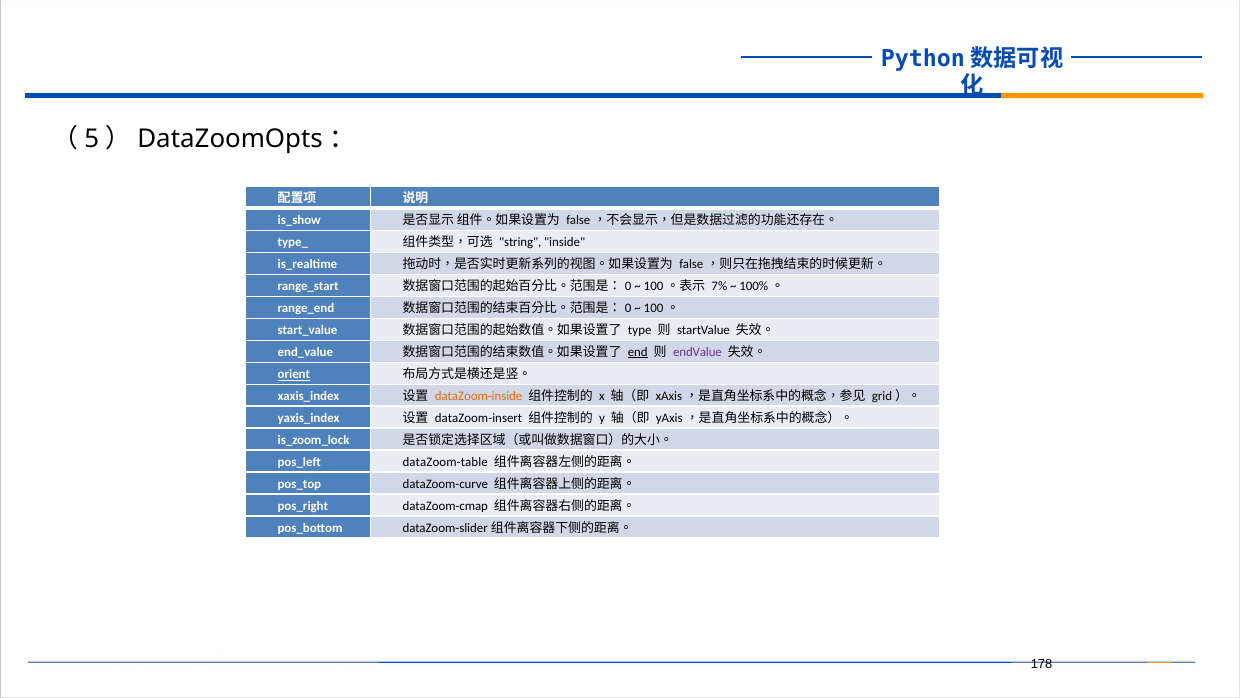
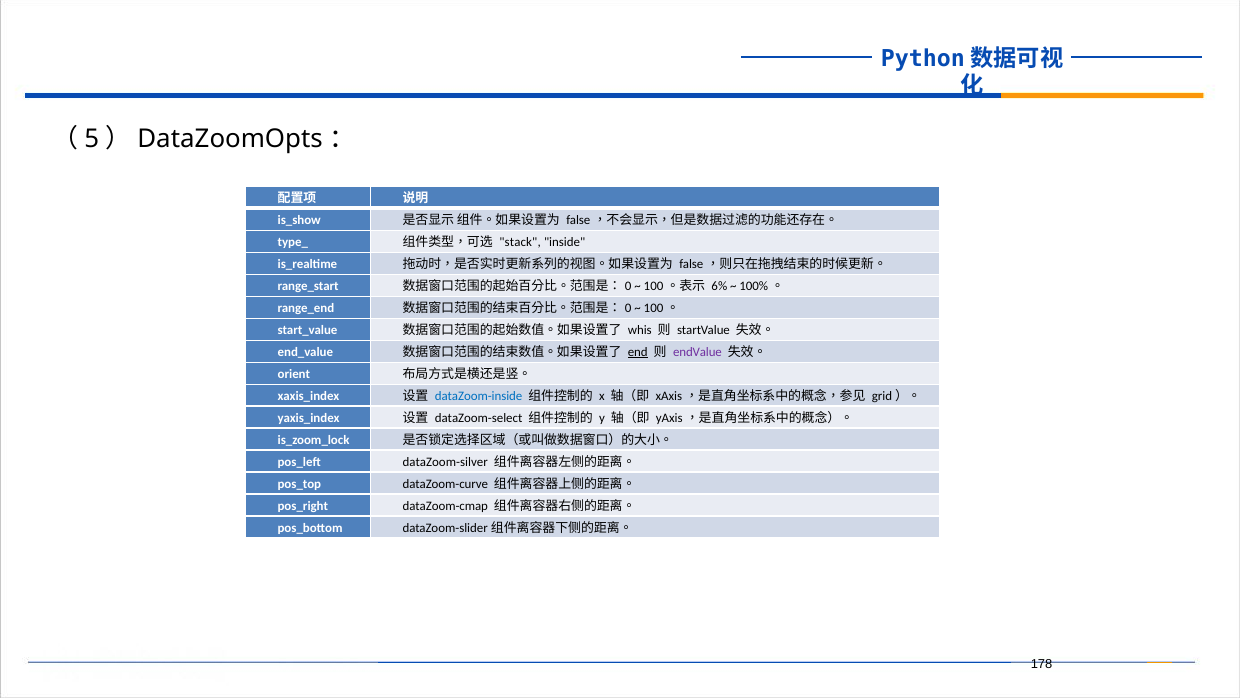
string: string -> stack (520, 242)
7%: 7% -> 6% (719, 286)
type: type -> whis (640, 330)
orient underline: present -> none (294, 374)
dataZoom-inside colour: orange -> blue (479, 396)
dataZoom-insert: dataZoom-insert -> dataZoom-select (479, 418)
dataZoom-table: dataZoom-table -> dataZoom-silver (445, 462)
